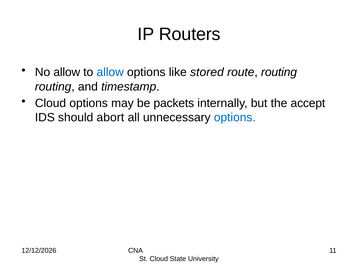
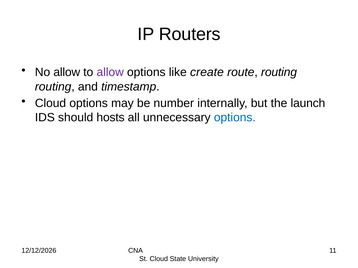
allow colour: blue -> purple (110, 72)
stored: stored -> create (207, 72)
packets: packets -> number (174, 103)
accept: accept -> launch (308, 103)
abort: abort -> hosts (111, 118)
